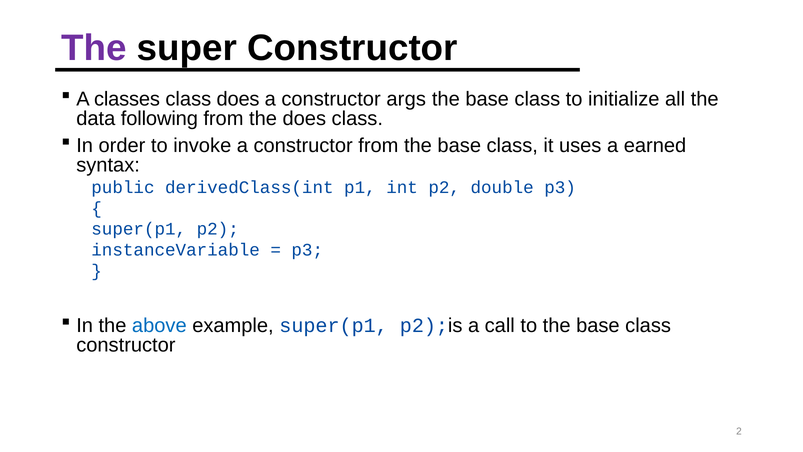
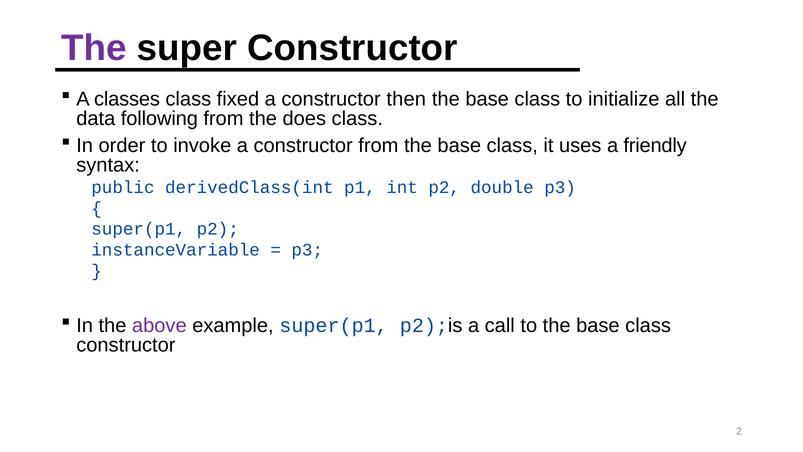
class does: does -> fixed (238, 99)
args: args -> then (406, 99)
earned: earned -> friendly (655, 146)
above colour: blue -> purple (159, 326)
